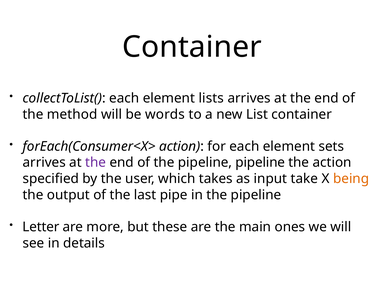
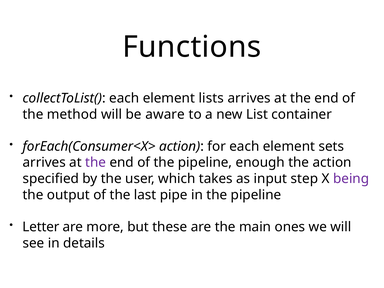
Container: Container -> Functions (192, 47)
words: words -> aware (165, 114)
pipeline pipeline: pipeline -> enough (260, 163)
take: take -> step (304, 179)
being colour: orange -> purple (351, 179)
